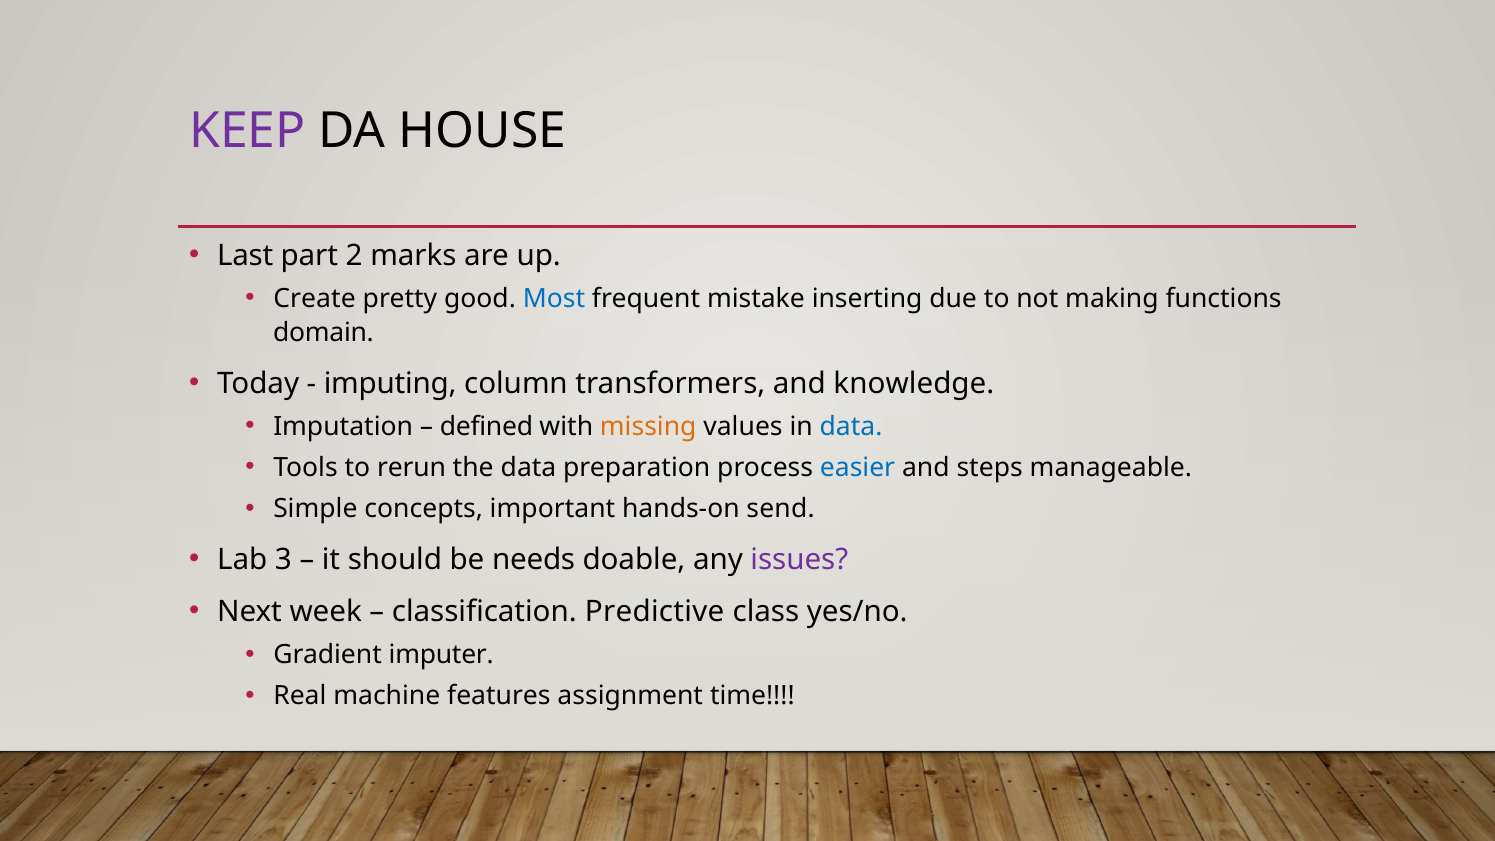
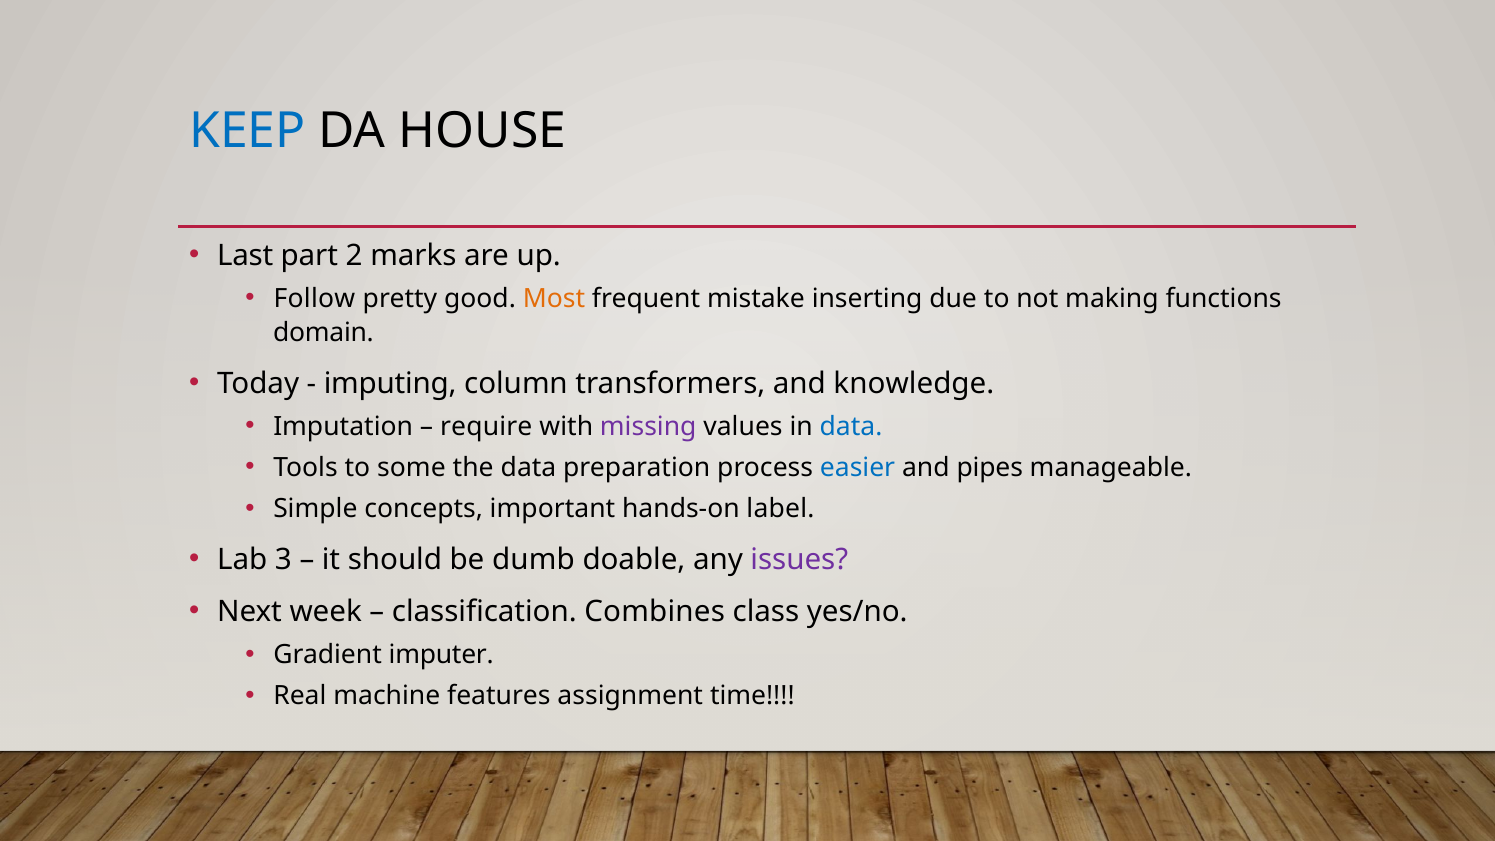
KEEP colour: purple -> blue (247, 131)
Create: Create -> Follow (314, 298)
Most colour: blue -> orange (554, 298)
defined: defined -> require (486, 426)
missing colour: orange -> purple (648, 426)
rerun: rerun -> some (411, 468)
steps: steps -> pipes (990, 468)
send: send -> label (781, 509)
needs: needs -> dumb (533, 560)
Predictive: Predictive -> Combines (655, 612)
